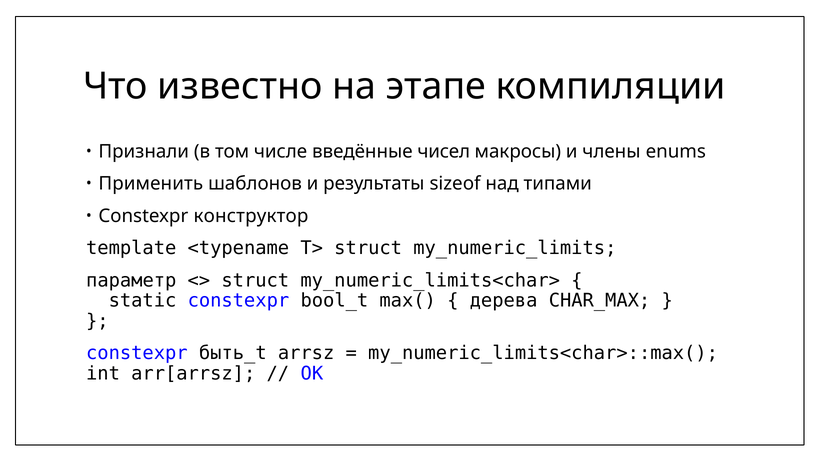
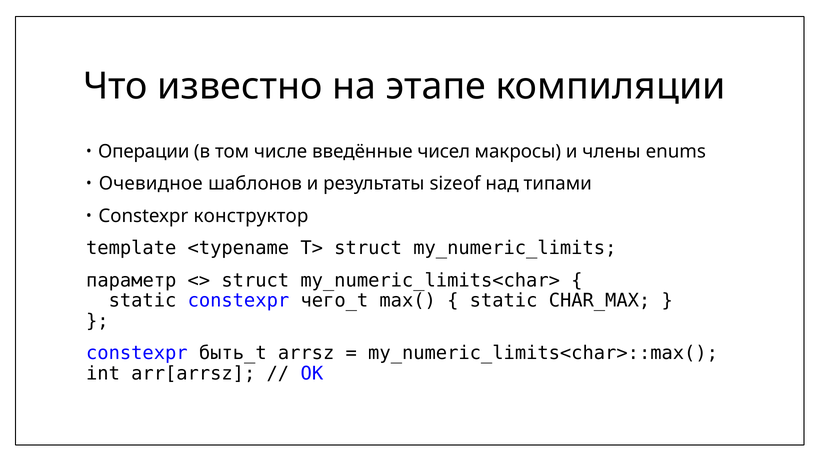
Признали: Признали -> Операции (144, 151)
Применить: Применить -> Очевидное (151, 184)
bool_t: bool_t -> чего_t (334, 301)
дерева: дерева -> static (504, 301)
